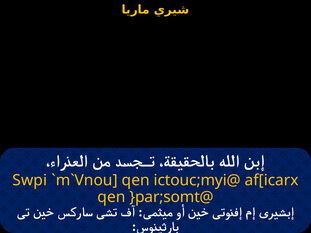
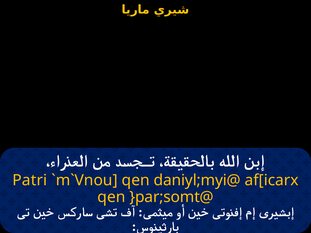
Swpi: Swpi -> Patri (30, 180)
ictouc;myi@: ictouc;myi@ -> daniyl;myi@ (197, 180)
